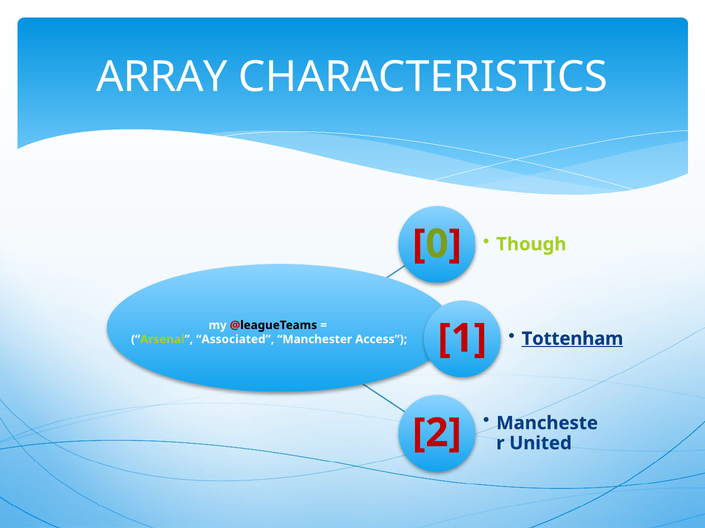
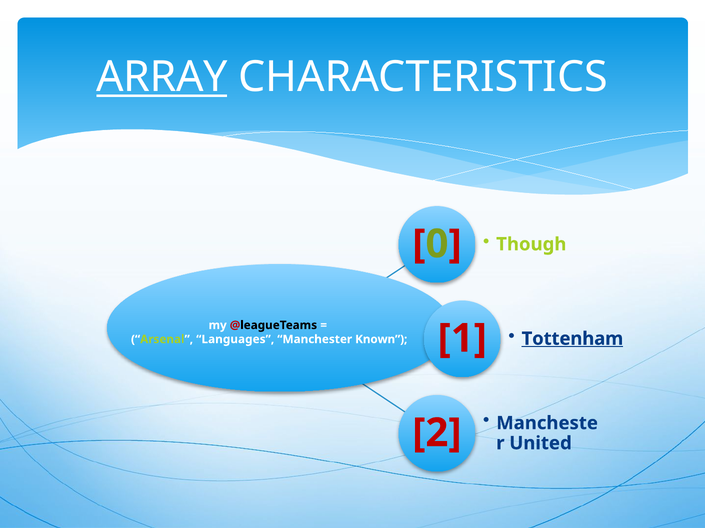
ARRAY underline: none -> present (162, 77)
Associated: Associated -> Languages (235, 340)
Access: Access -> Known (381, 340)
